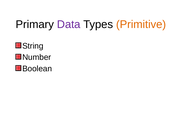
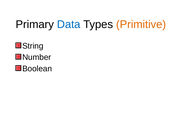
Data colour: purple -> blue (69, 24)
